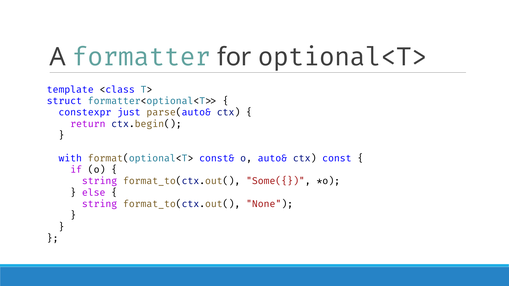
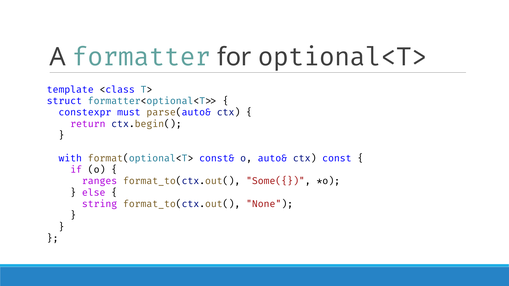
just: just -> must (129, 113)
string: string -> ranges (100, 181)
